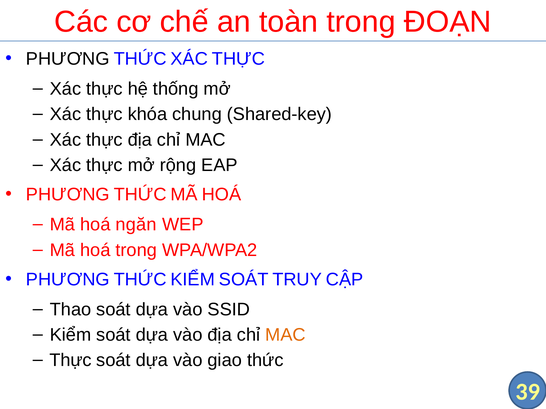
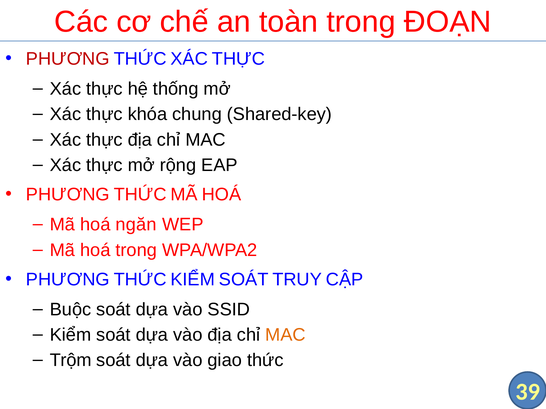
PHƯƠNG colour: black -> red (68, 59)
Thao: Thao -> Buộc (71, 310)
Thực: Thực -> Trộm (71, 361)
